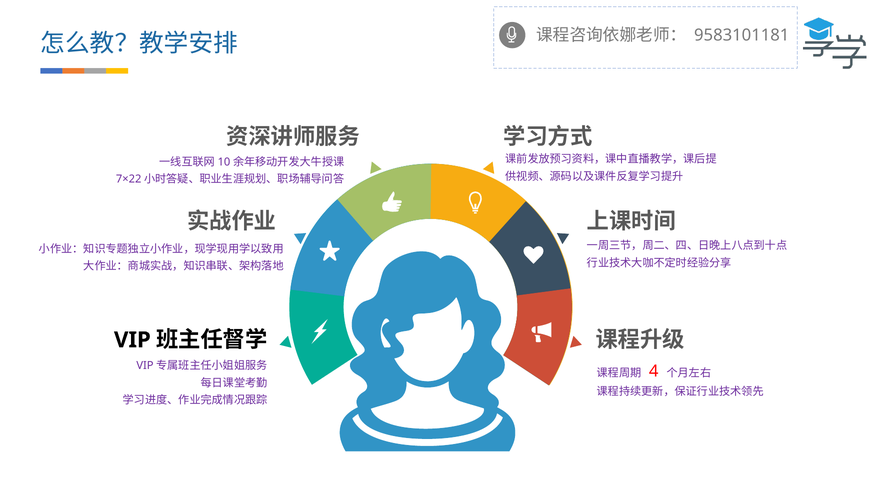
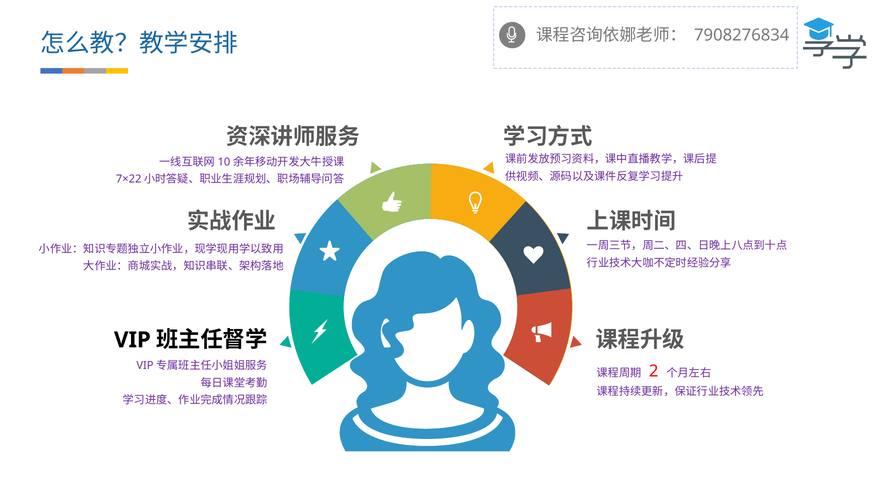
9583101181: 9583101181 -> 7908276834 (742, 35)
4: 4 -> 2 (654, 371)
